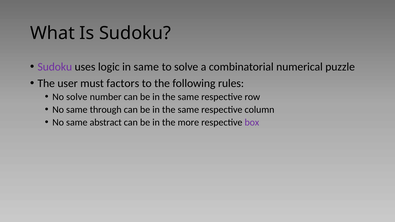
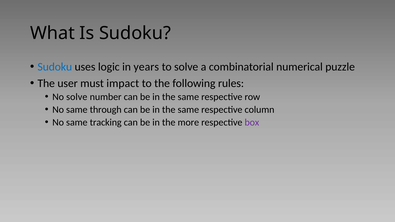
Sudoku colour: purple -> blue (55, 67)
in same: same -> years (146, 67)
factors: factors -> impact (123, 83)
abstract: abstract -> tracking (106, 122)
